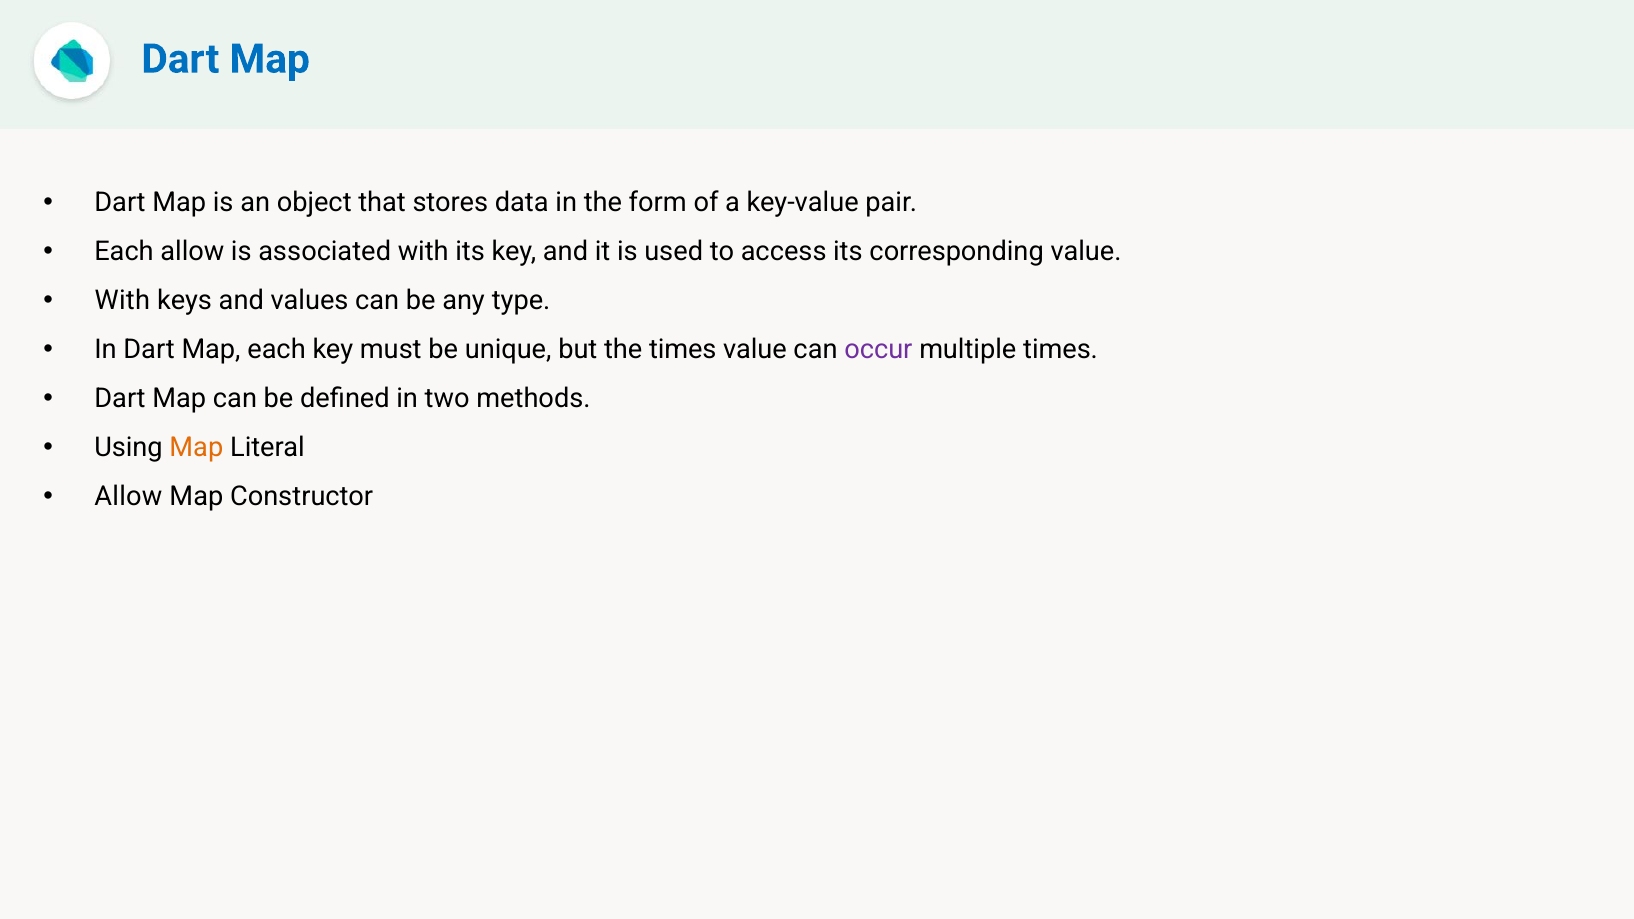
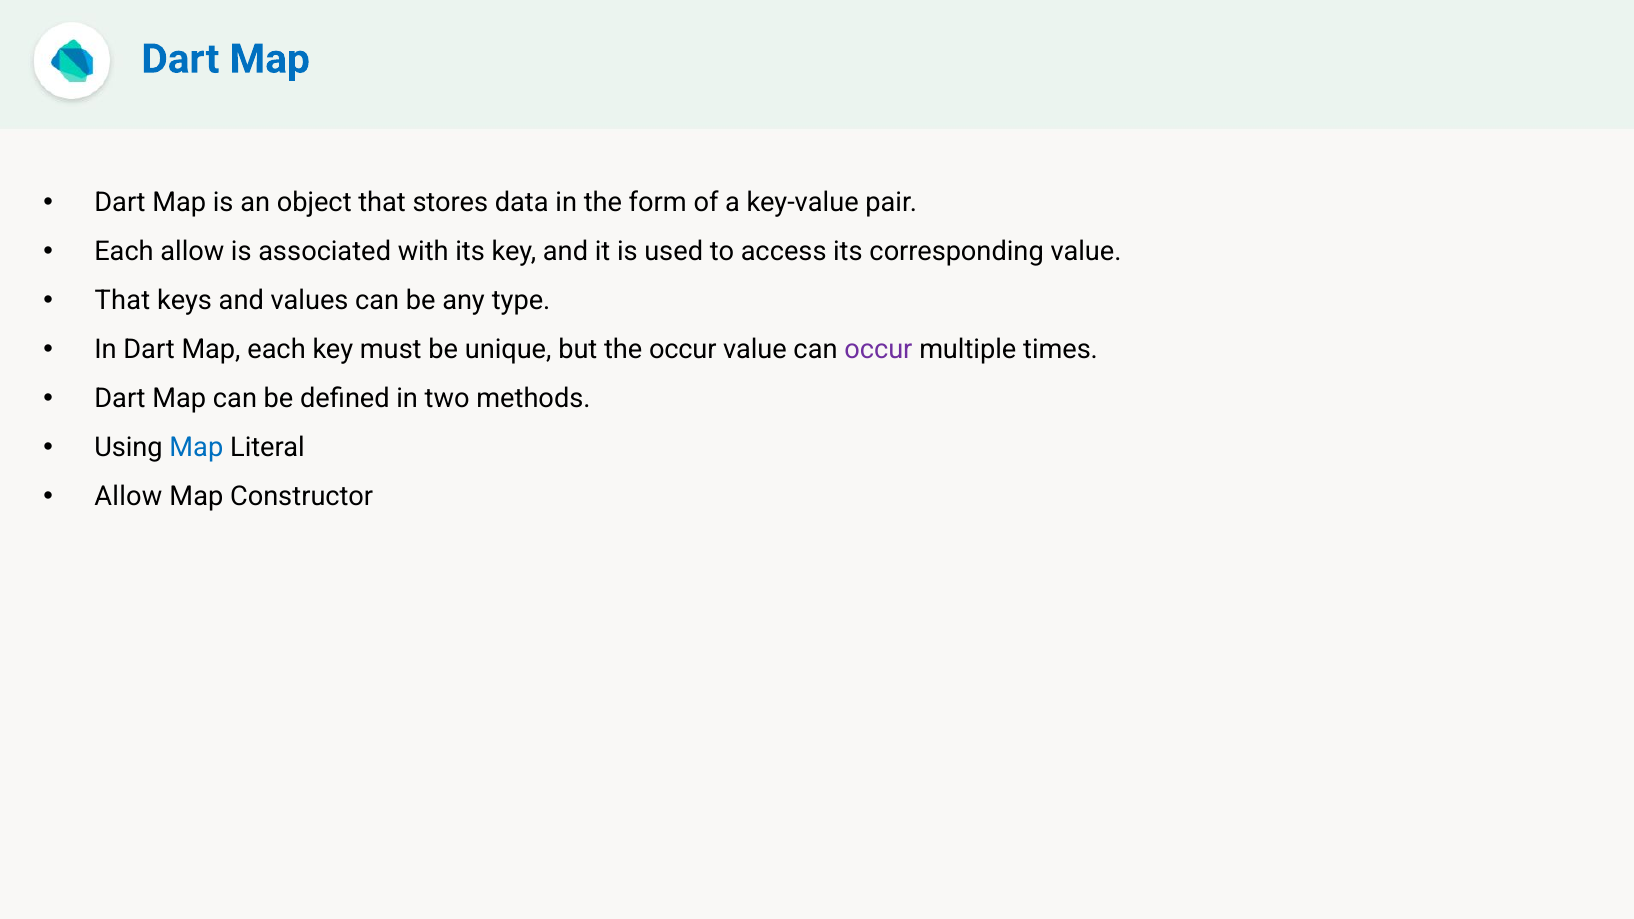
With: With -> That (122, 301)
the times: times -> occur (683, 350)
Map colour: orange -> blue (196, 448)
